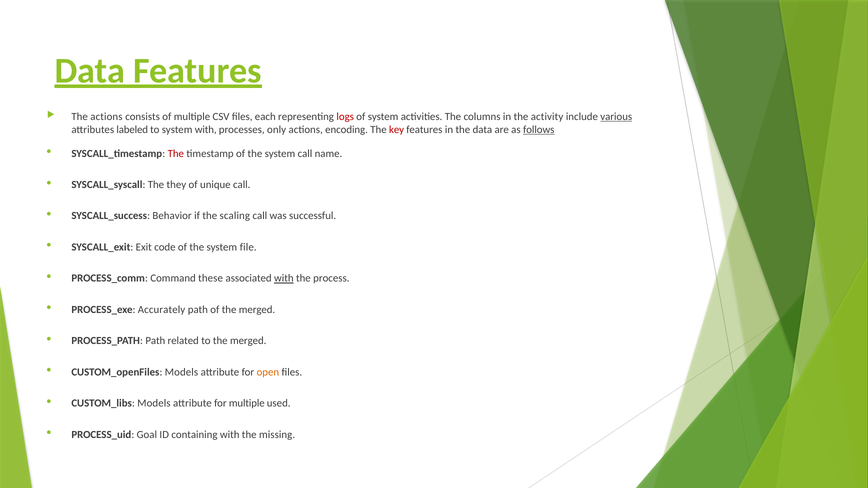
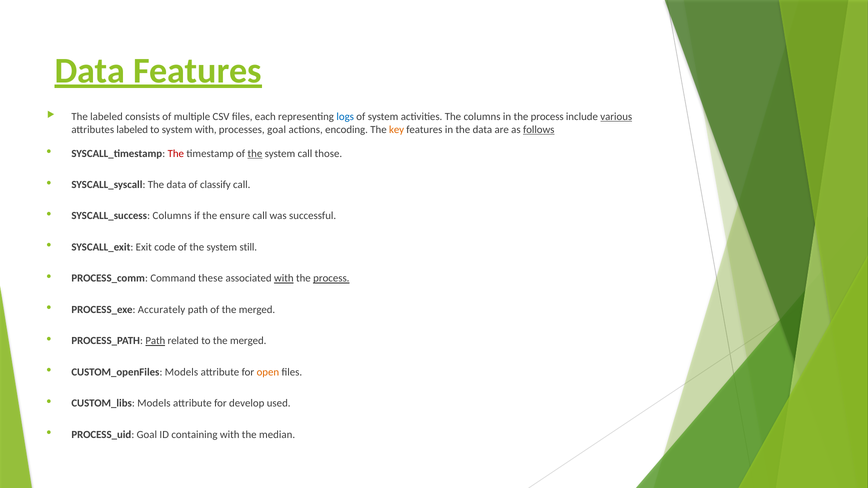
The actions: actions -> labeled (106, 116)
logs colour: red -> blue (345, 116)
in the activity: activity -> process (547, 116)
processes only: only -> goal (277, 130)
key colour: red -> orange (397, 130)
the underline: none -> present (255, 154)
name: name -> those (328, 154)
SYSCALL_syscall The they: they -> data (176, 185)
unique: unique -> classify (215, 185)
SYSCALL_success Behavior: Behavior -> Columns (172, 216)
scaling: scaling -> ensure (235, 216)
file: file -> still (248, 247)
process underline: none -> present (331, 279)
Path underline: none -> present (155, 341)
for multiple: multiple -> develop (247, 403)
missing: missing -> median (277, 435)
